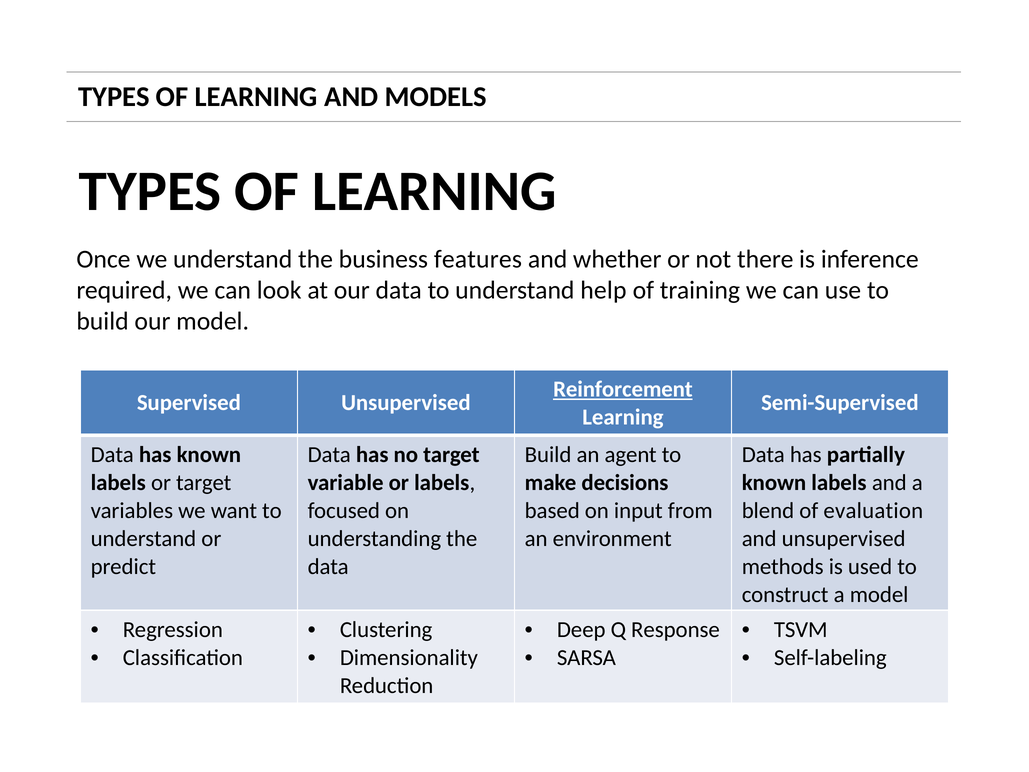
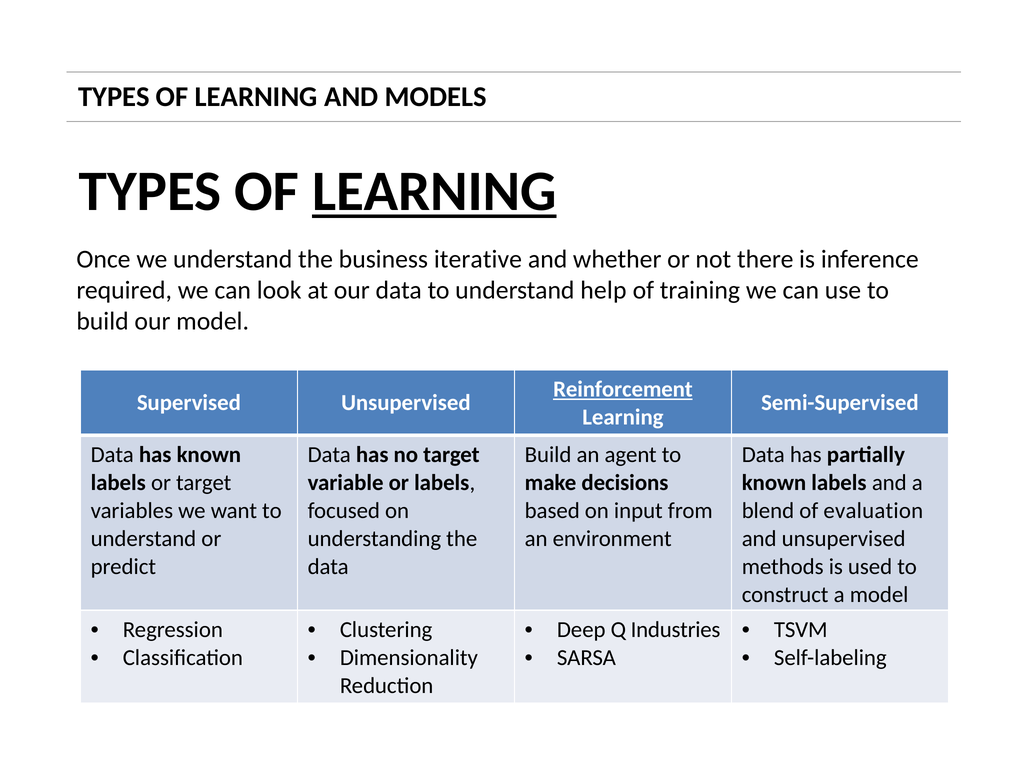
LEARNING underline: none -> present (434, 191)
features: features -> iterative (478, 259)
Response: Response -> Industries (676, 629)
